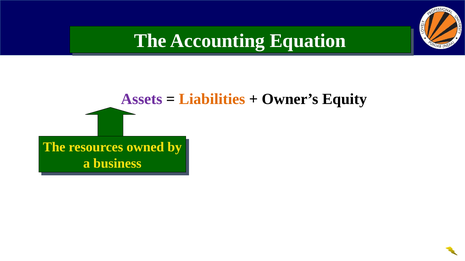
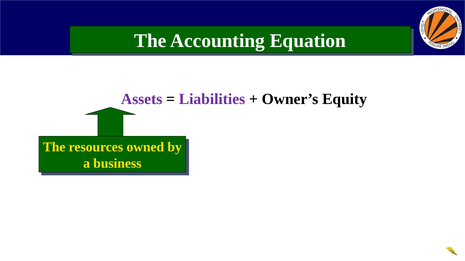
Liabilities colour: orange -> purple (212, 99)
